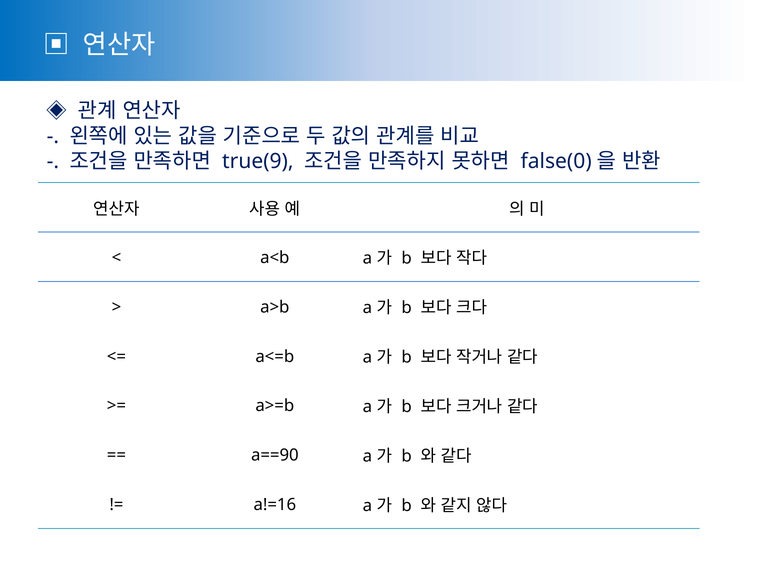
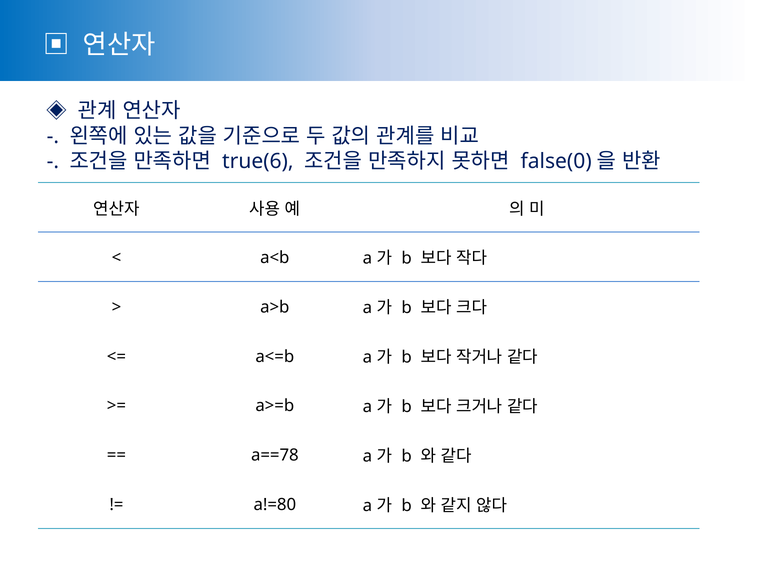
true(9: true(9 -> true(6 (258, 161)
a==90: a==90 -> a==78 (275, 455)
a!=16: a!=16 -> a!=80 (275, 505)
